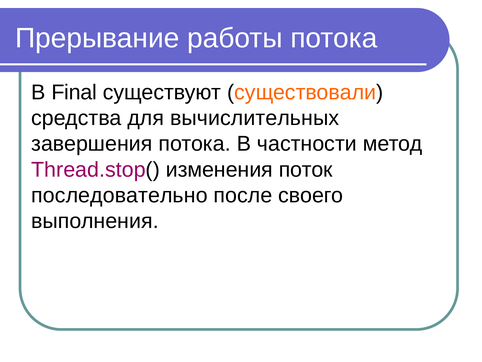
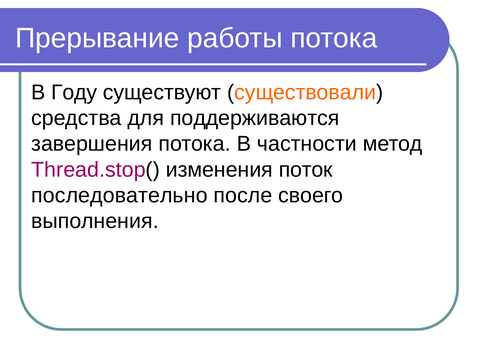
Final: Final -> Году (74, 92)
вычислительных: вычислительных -> поддерживаются (255, 118)
